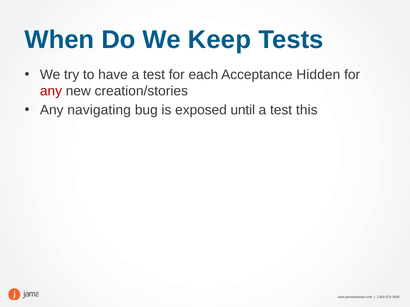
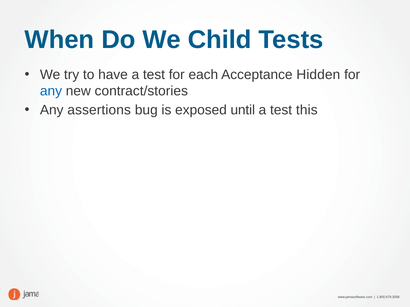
Keep: Keep -> Child (220, 40)
any colour: red -> blue (51, 91)
creation/stories: creation/stories -> contract/stories (141, 91)
navigating: navigating -> assertions (99, 110)
